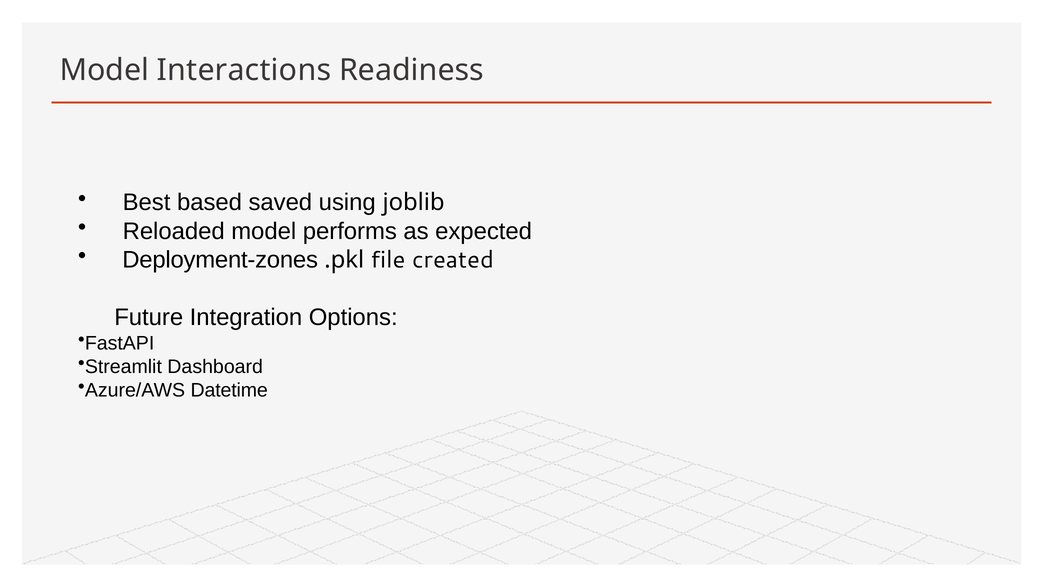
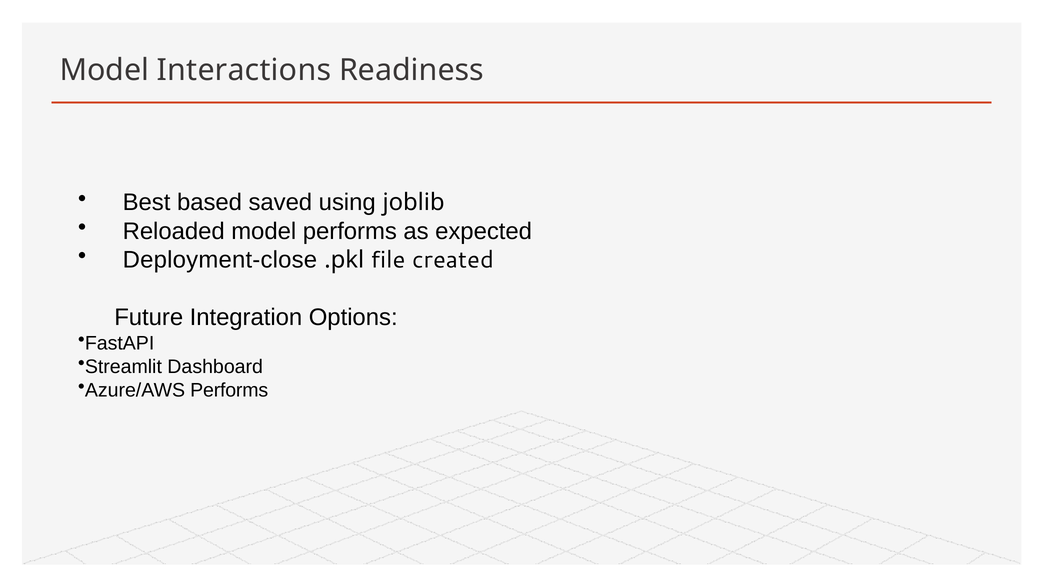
Deployment-zones: Deployment-zones -> Deployment-close (220, 260)
Azure/AWS Datetime: Datetime -> Performs (229, 390)
